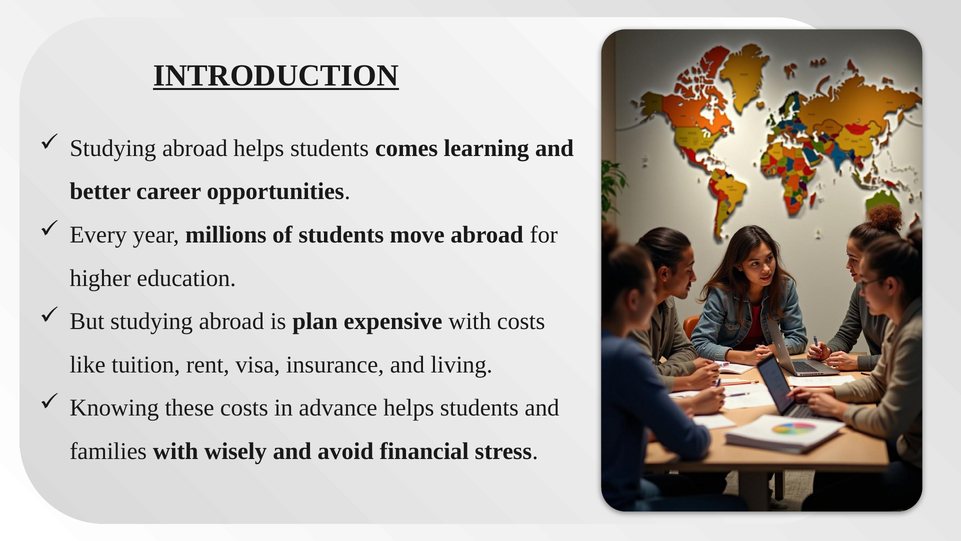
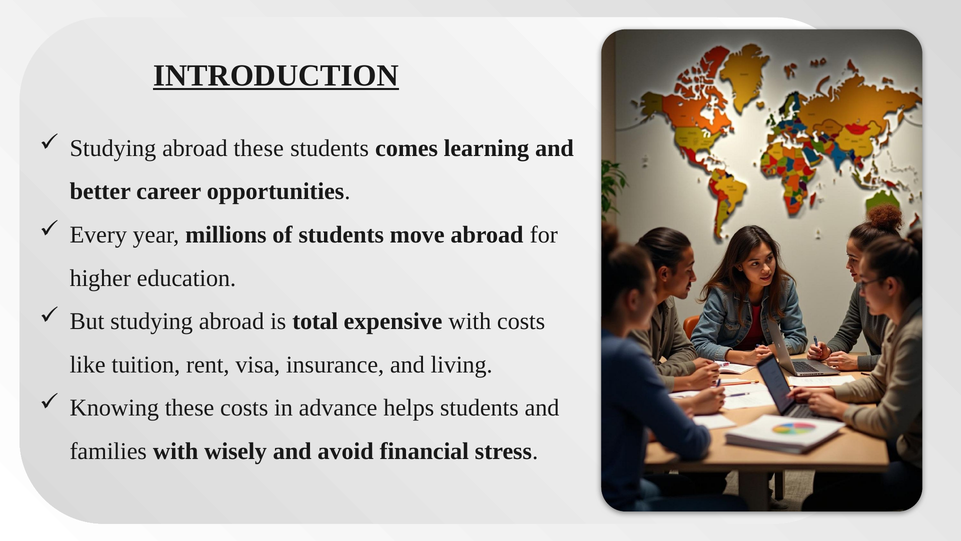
abroad helps: helps -> these (259, 148)
plan: plan -> total (315, 321)
